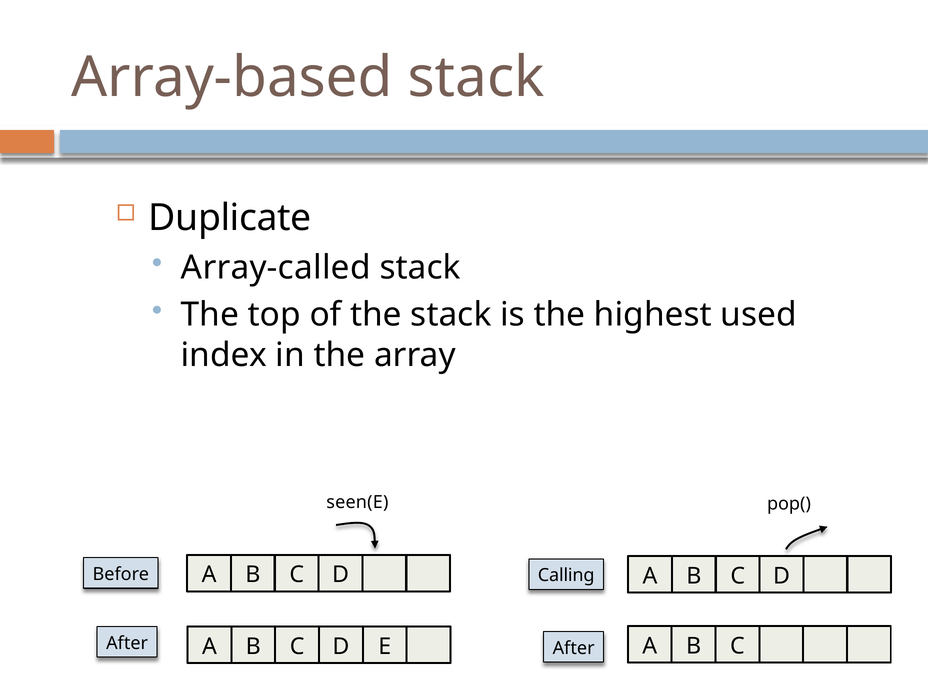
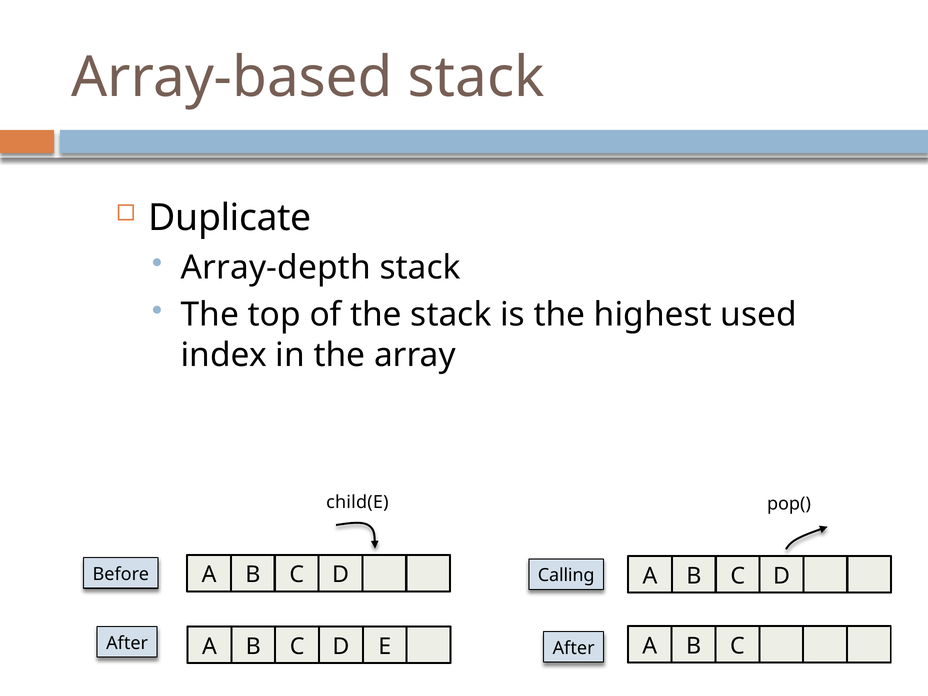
Array-called: Array-called -> Array-depth (276, 267)
seen(E: seen(E -> child(E (357, 502)
